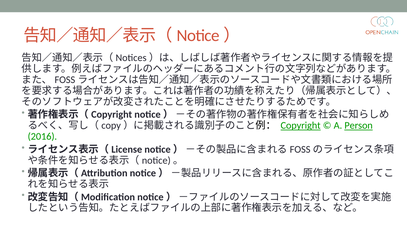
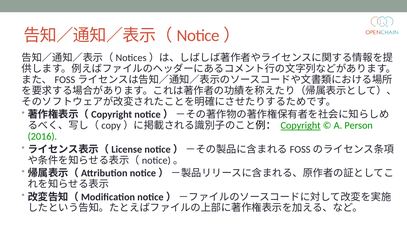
Person underline: present -> none (359, 126)
